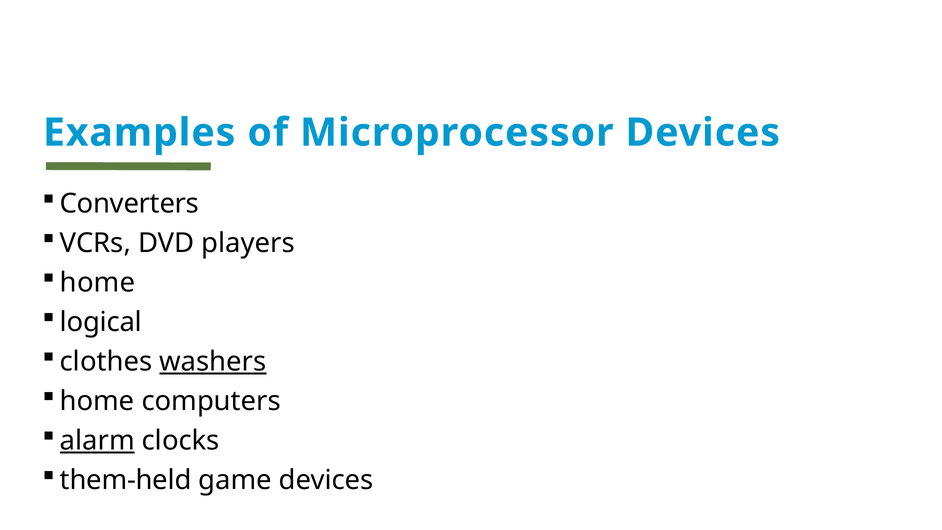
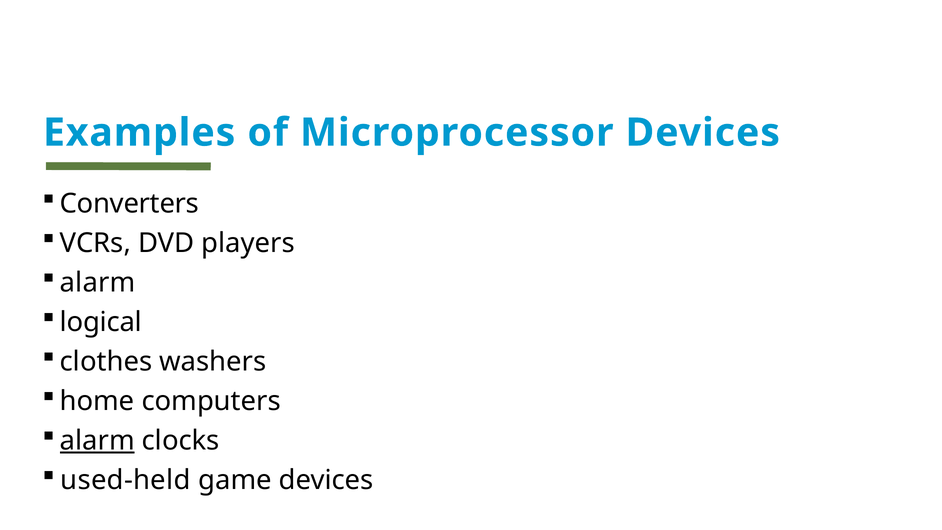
home: home -> alarm (98, 283)
washers underline: present -> none (213, 362)
them-held: them-held -> used-held (125, 480)
